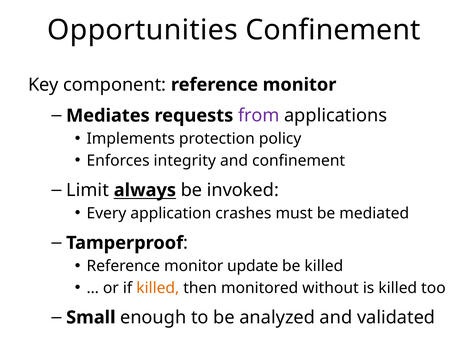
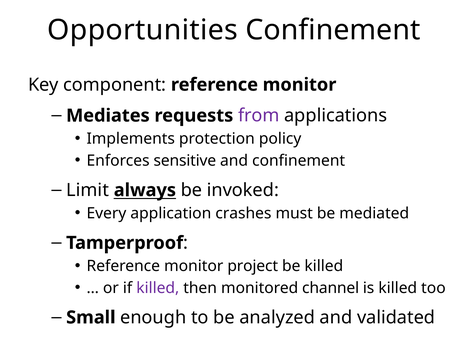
integrity: integrity -> sensitive (185, 161)
update: update -> project (253, 266)
killed colour: orange -> purple (158, 288)
without: without -> channel (331, 288)
